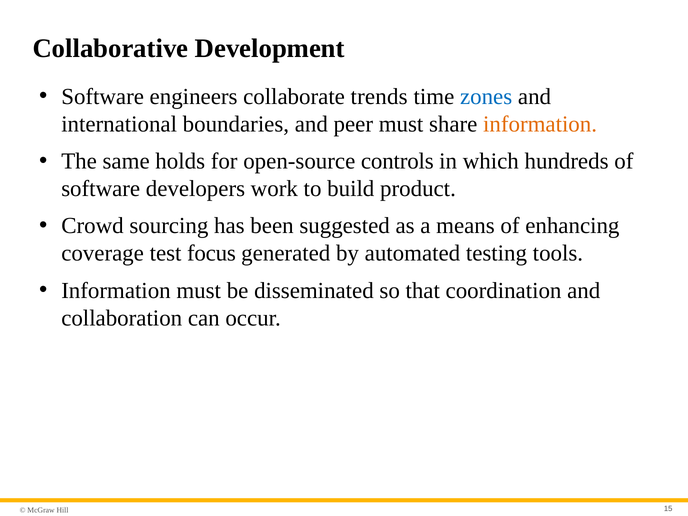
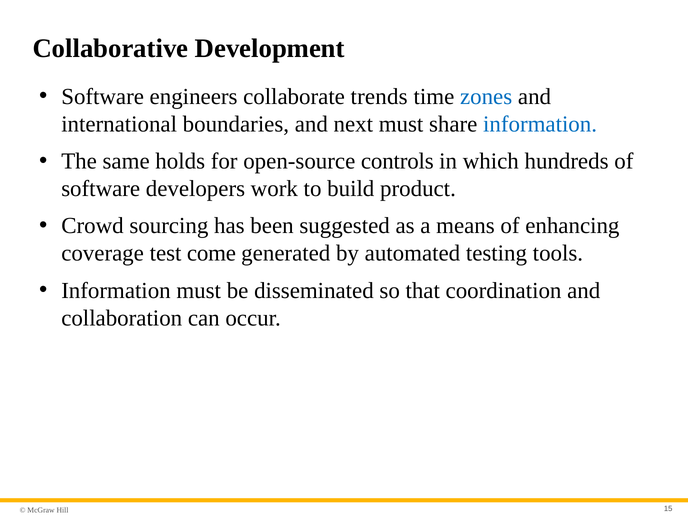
peer: peer -> next (353, 124)
information colour: orange -> blue (540, 124)
focus: focus -> come (211, 253)
